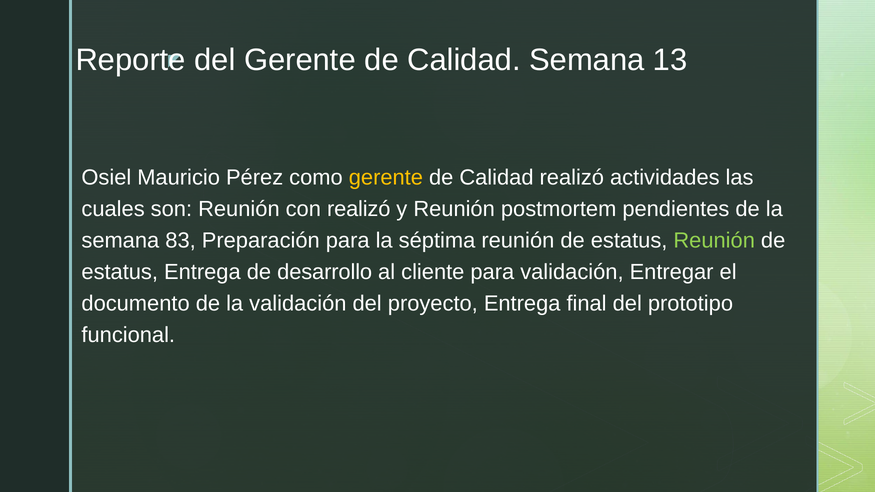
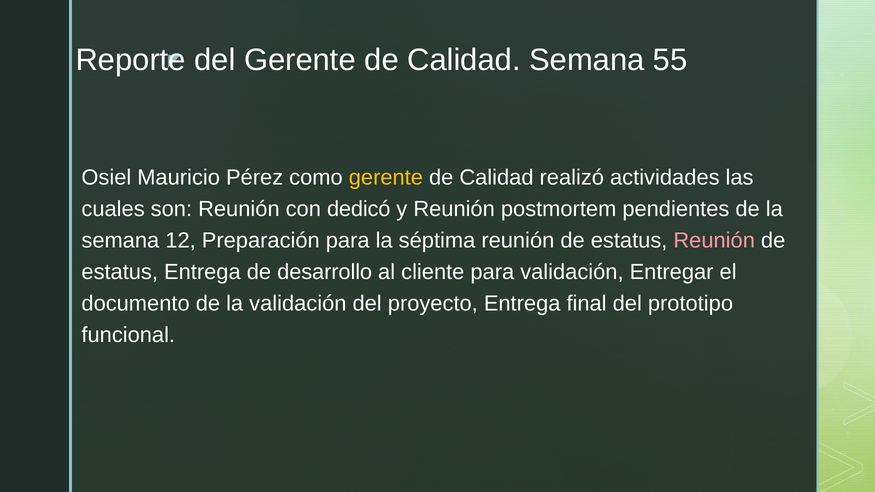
13: 13 -> 55 (670, 60)
con realizó: realizó -> dedicó (359, 209)
83: 83 -> 12 (181, 241)
Reunión colour: light green -> pink (714, 241)
